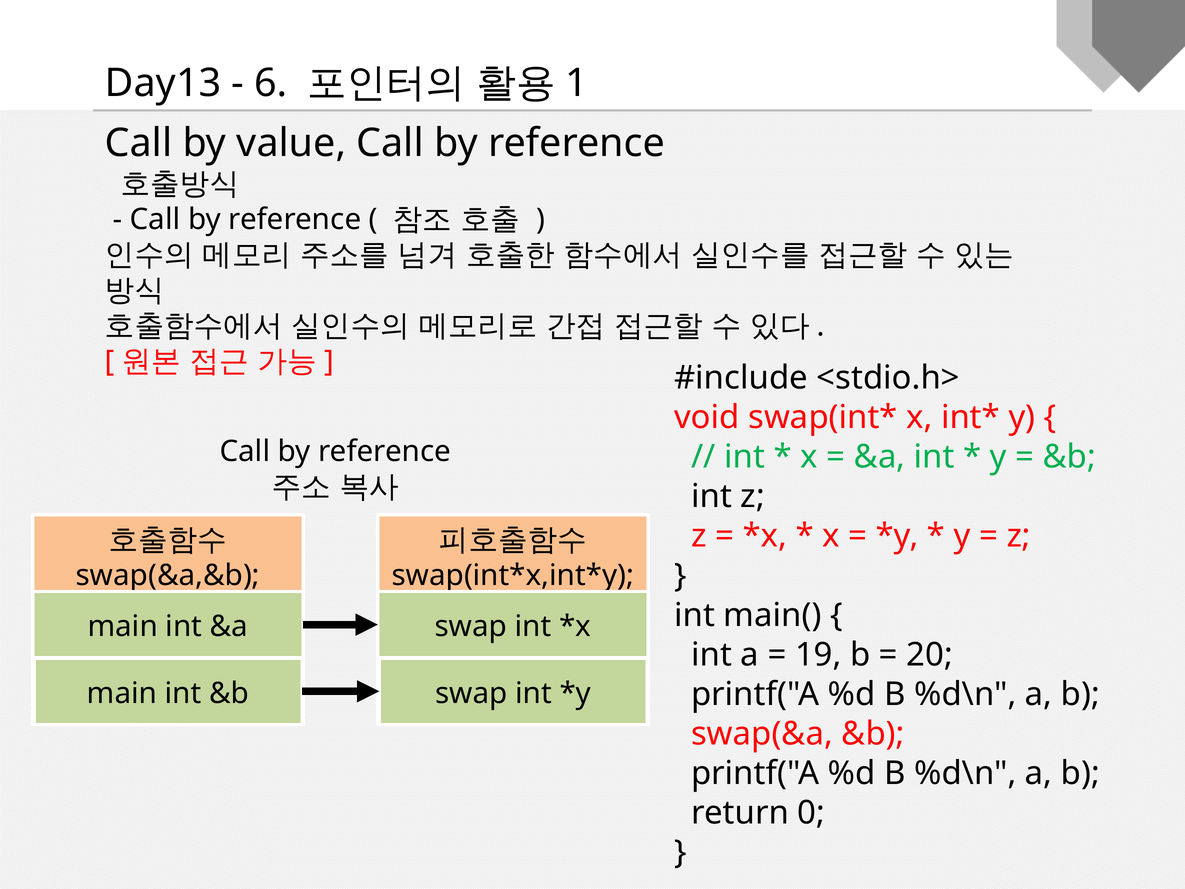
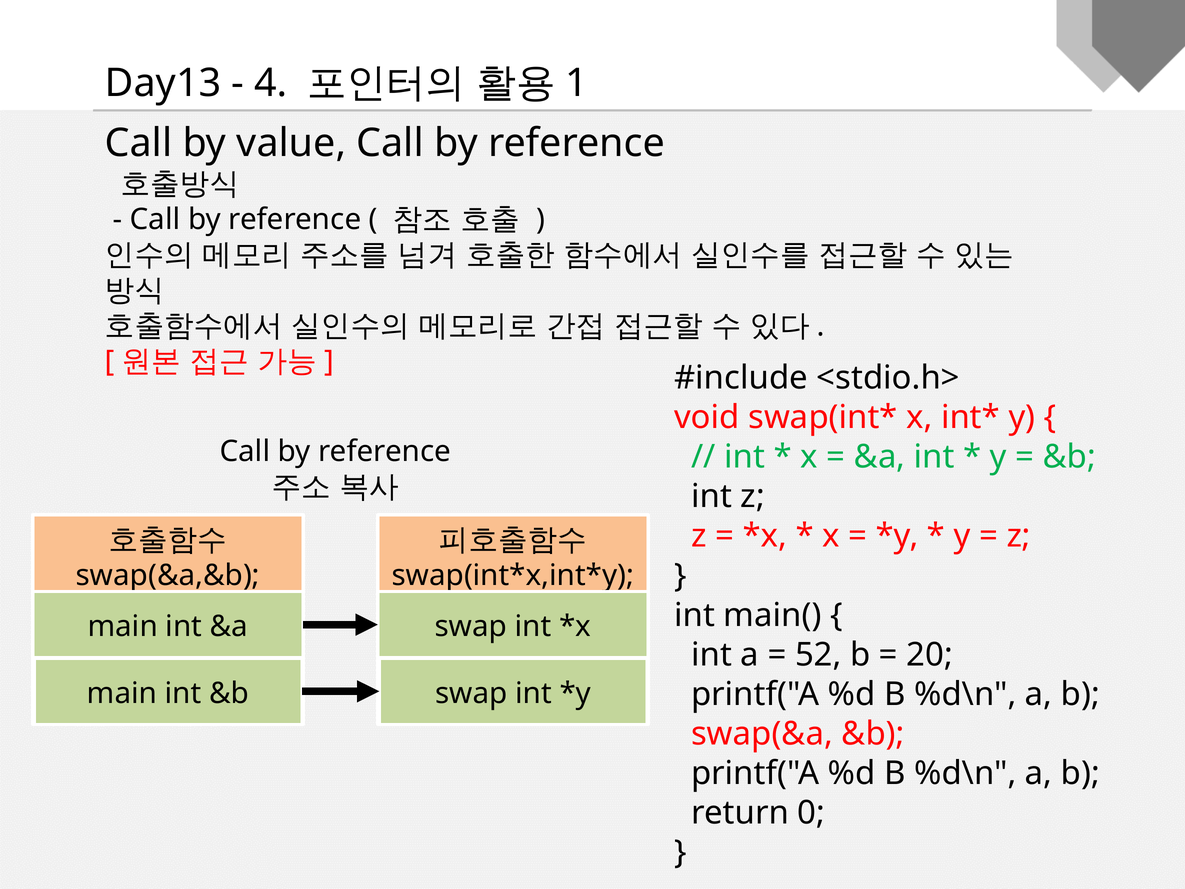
6: 6 -> 4 (271, 83)
19: 19 -> 52 (818, 655)
